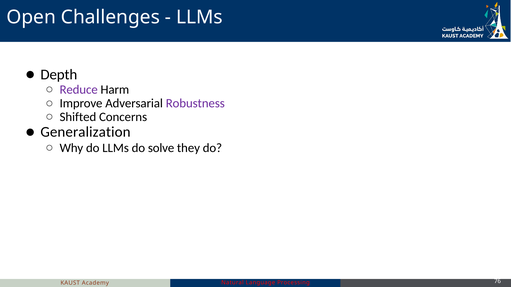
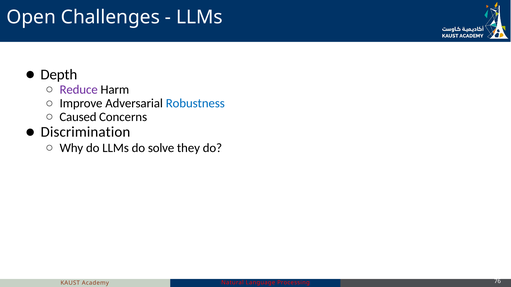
Robustness colour: purple -> blue (195, 104)
Shifted: Shifted -> Caused (78, 117)
Generalization: Generalization -> Discrimination (85, 132)
